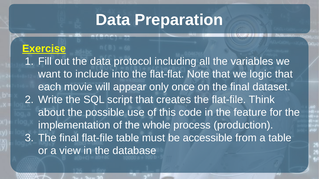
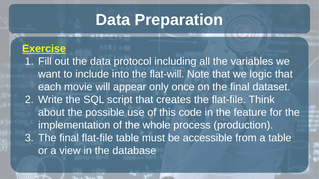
flat-flat: flat-flat -> flat-will (167, 74)
